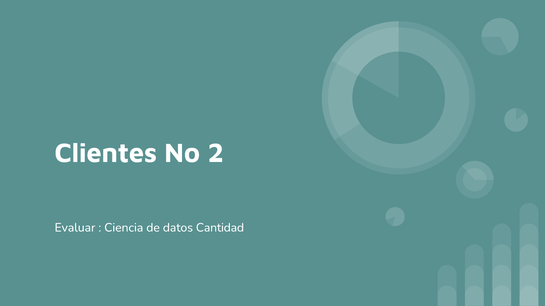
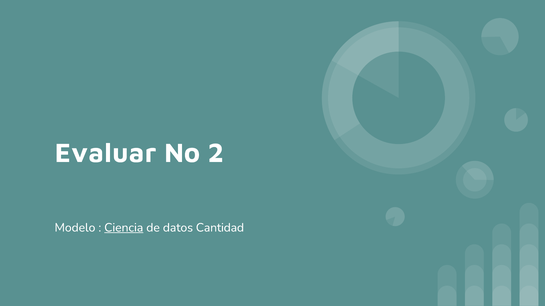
Clientes: Clientes -> Evaluar (106, 153)
Evaluar: Evaluar -> Modelo (75, 228)
Ciencia underline: none -> present (124, 228)
